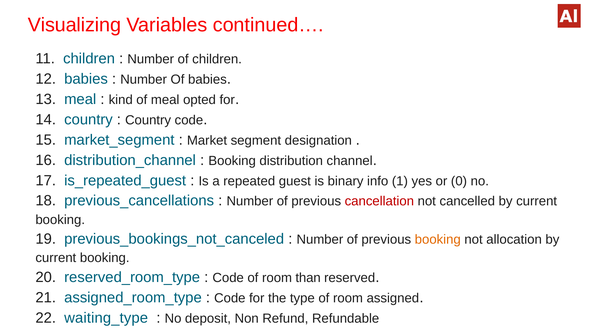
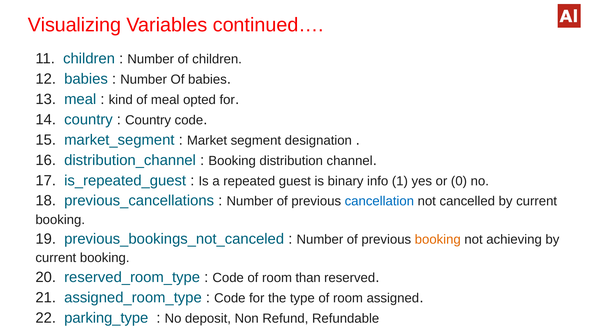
cancellation colour: red -> blue (379, 201)
allocation: allocation -> achieving (514, 239)
waiting_type: waiting_type -> parking_type (106, 318)
